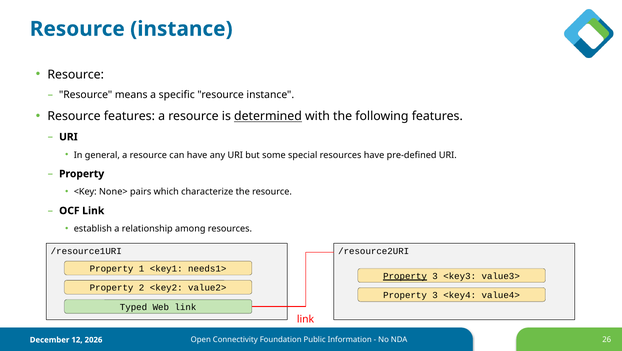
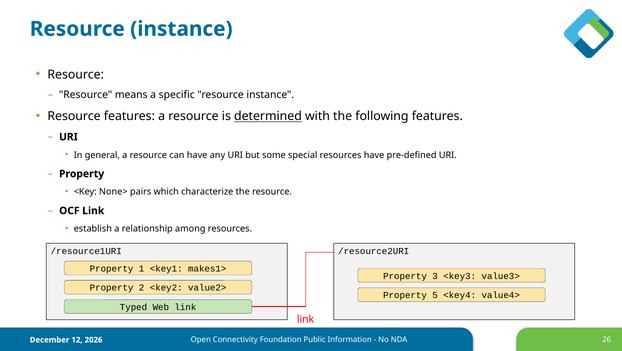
needs1>: needs1> -> makes1> (207, 268)
Property underline: present -> none (405, 276)
3: 3 -> 5 (435, 295)
